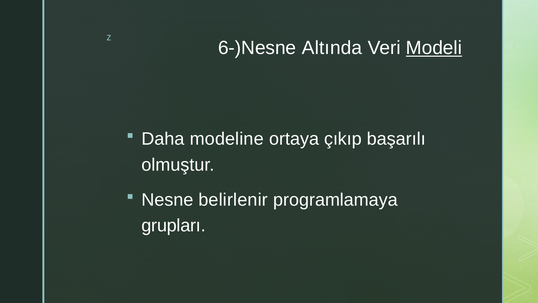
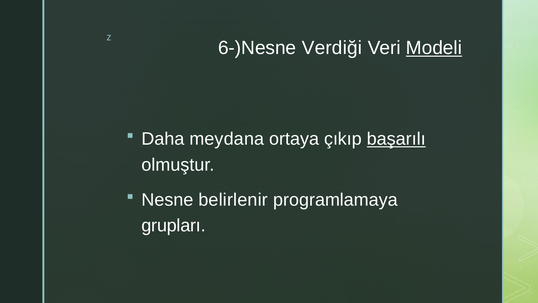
Altında: Altında -> Verdiği (332, 48)
modeline: modeline -> meydana (227, 139)
başarılı underline: none -> present (396, 139)
